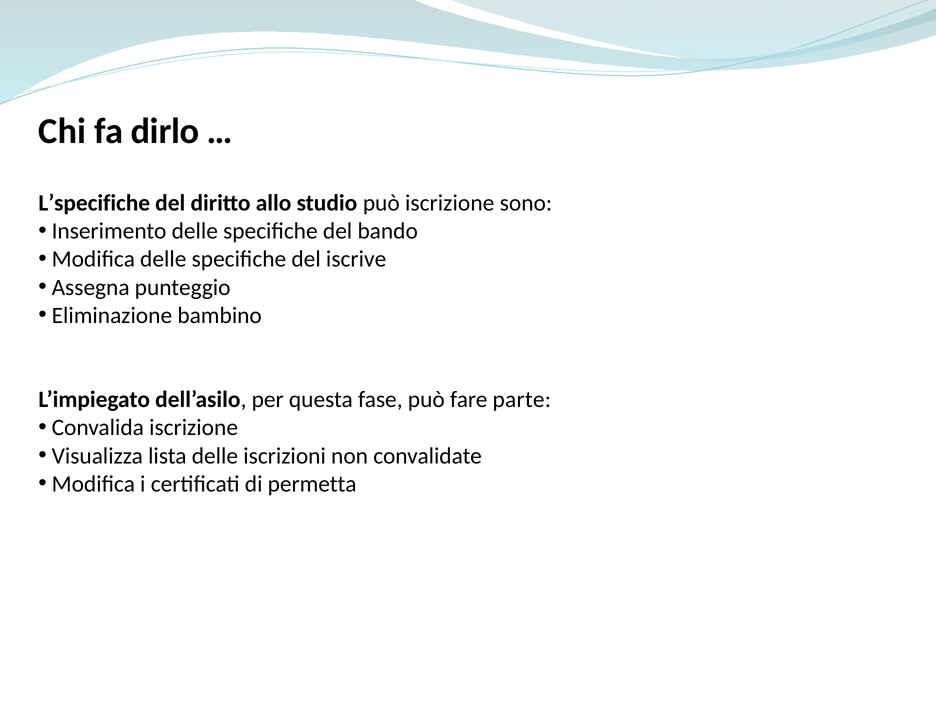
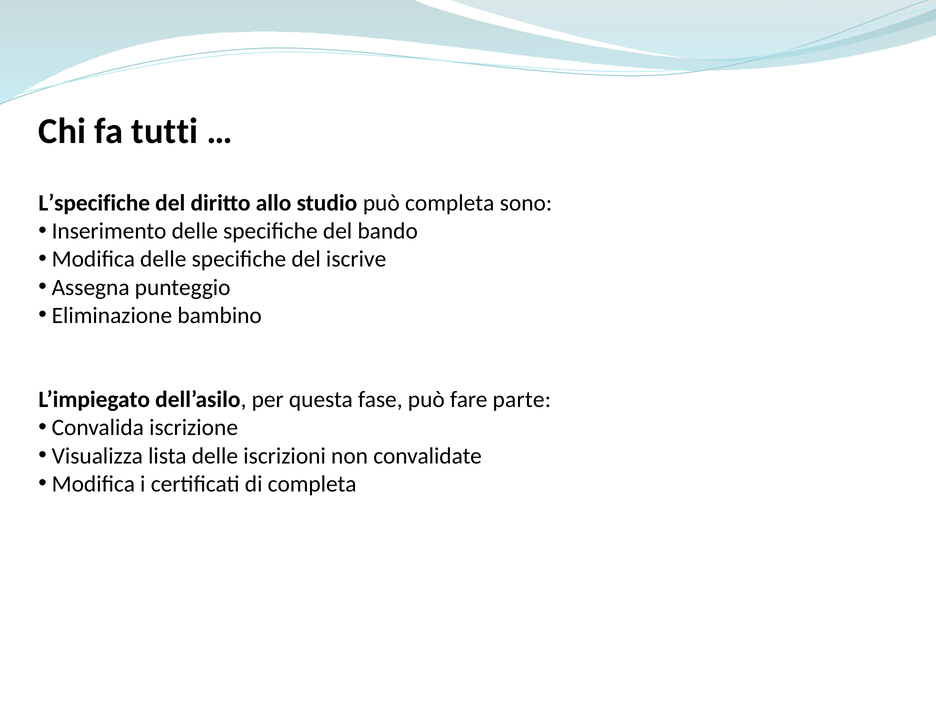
dirlo: dirlo -> tutti (165, 131)
può iscrizione: iscrizione -> completa (450, 203)
di permetta: permetta -> completa (312, 484)
